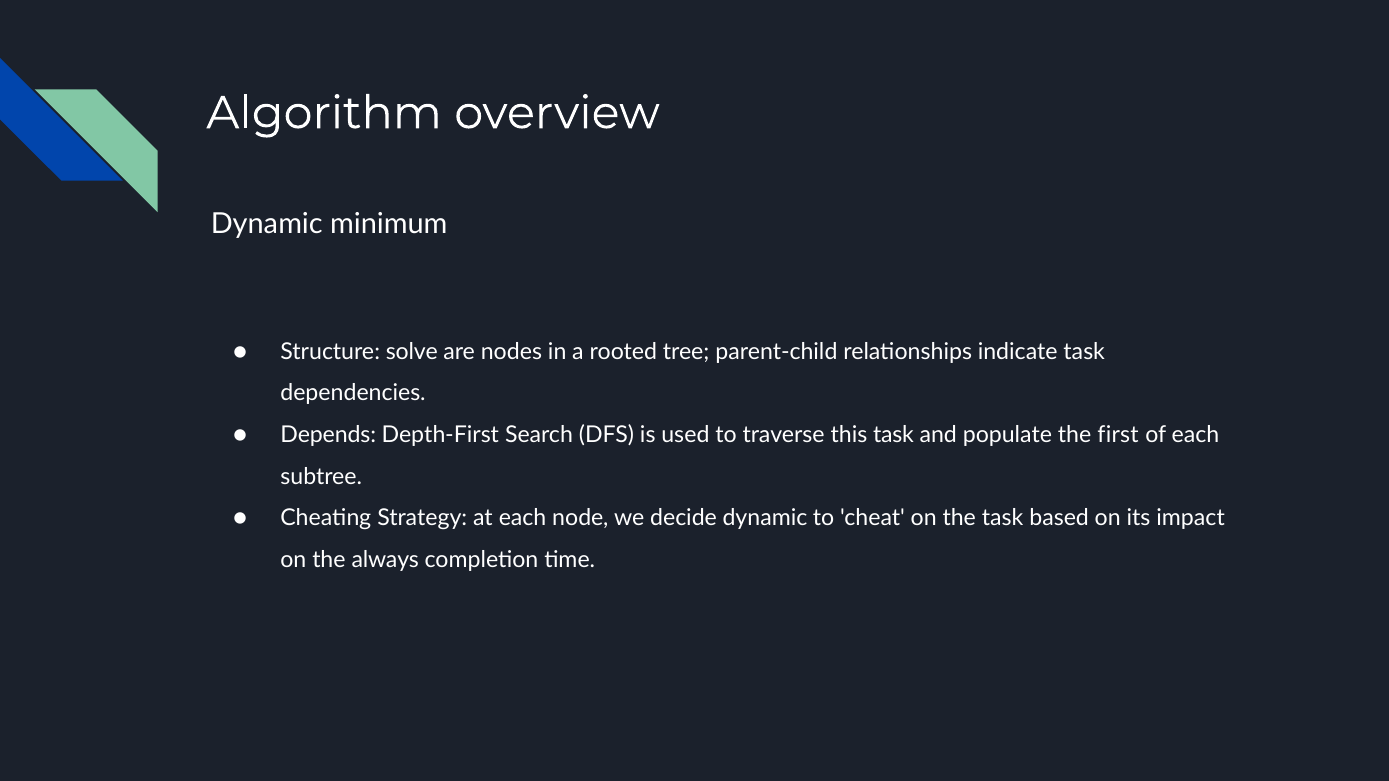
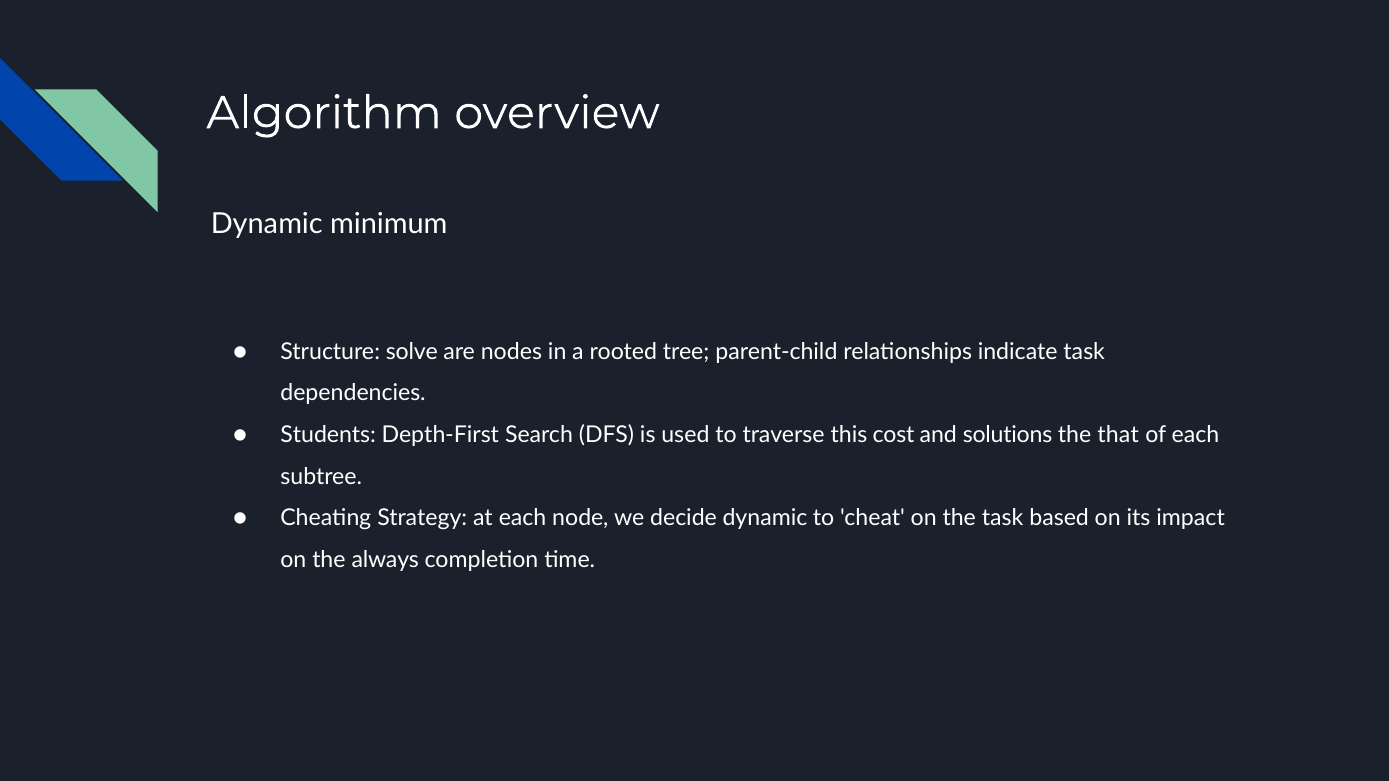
Depends: Depends -> Students (328, 435)
this task: task -> cost (893, 435)
populate: populate -> solutions (1008, 435)
first: first -> that (1118, 435)
